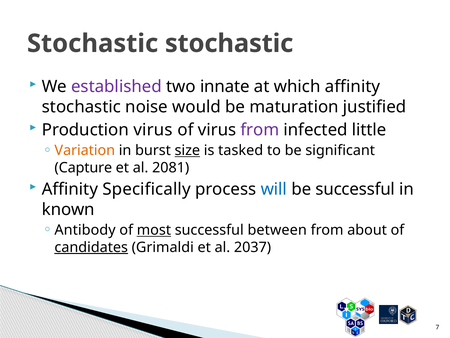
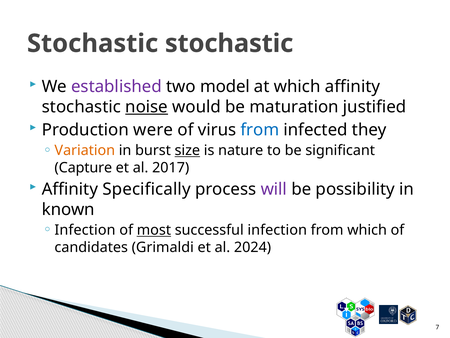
innate: innate -> model (225, 87)
noise underline: none -> present (147, 107)
Production virus: virus -> were (153, 130)
from colour: purple -> blue (260, 130)
little: little -> they (369, 130)
tasked: tasked -> nature (241, 150)
2081: 2081 -> 2017 (171, 167)
will colour: blue -> purple (274, 189)
be successful: successful -> possibility (355, 189)
Antibody: Antibody -> Infection (85, 230)
successful between: between -> infection (277, 230)
from about: about -> which (367, 230)
candidates underline: present -> none (91, 247)
2037: 2037 -> 2024 (253, 247)
